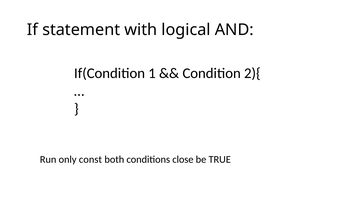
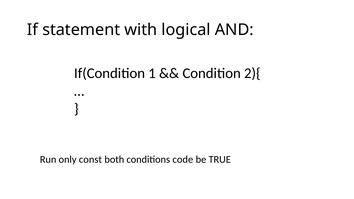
close: close -> code (183, 160)
